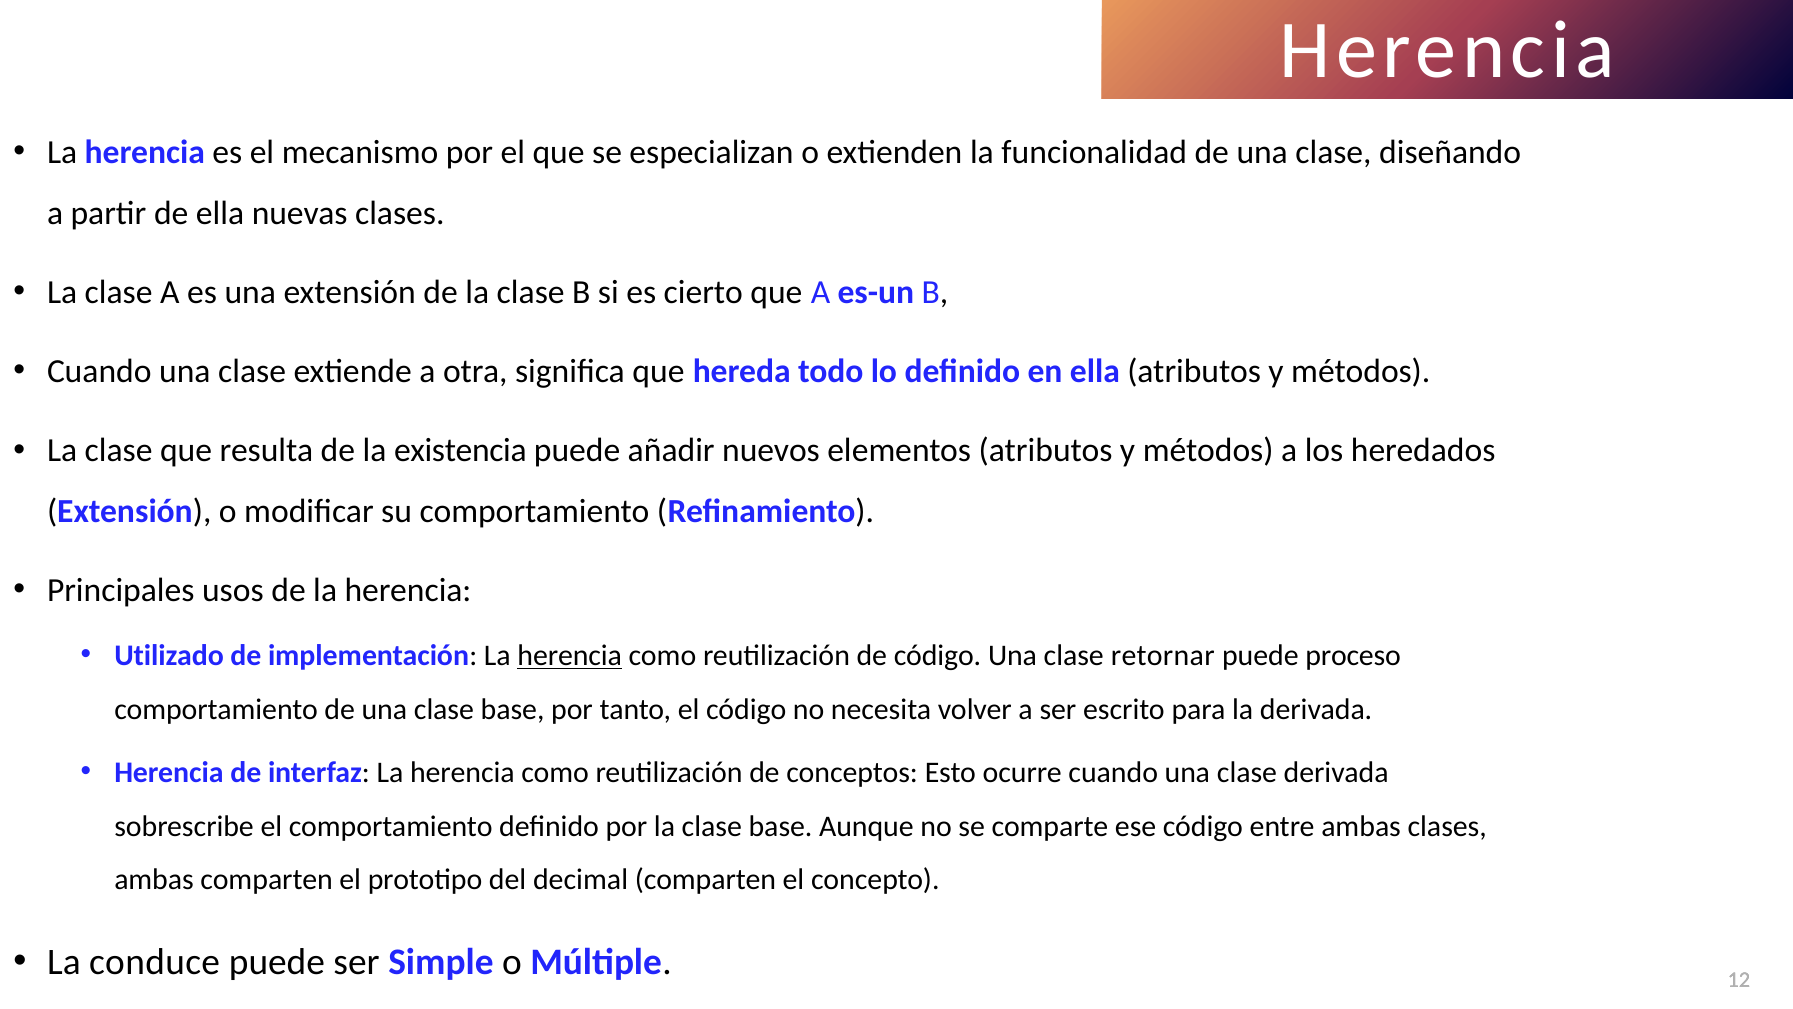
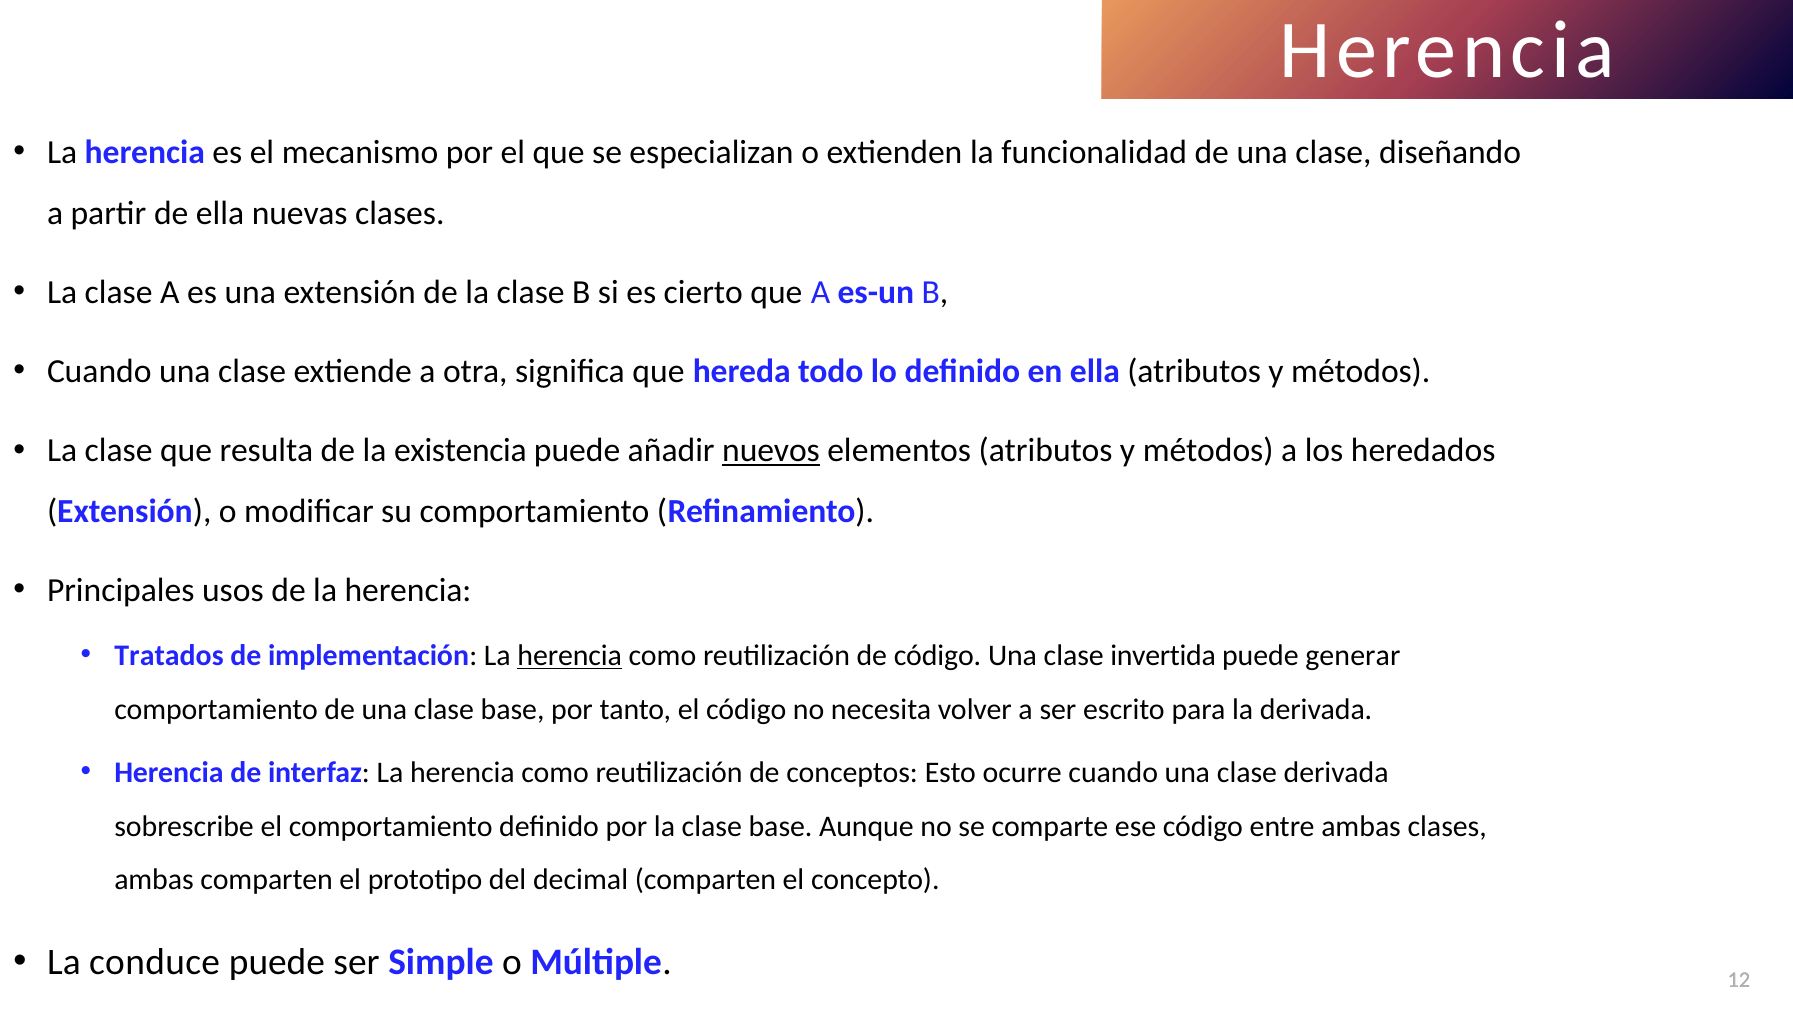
nuevos underline: none -> present (771, 451)
Utilizado: Utilizado -> Tratados (169, 655)
retornar: retornar -> invertida (1163, 655)
proceso: proceso -> generar (1353, 655)
